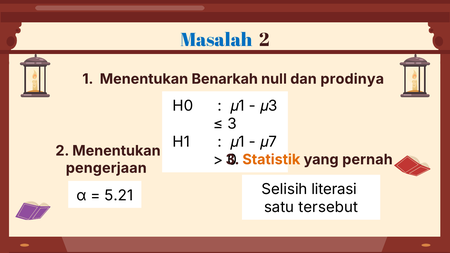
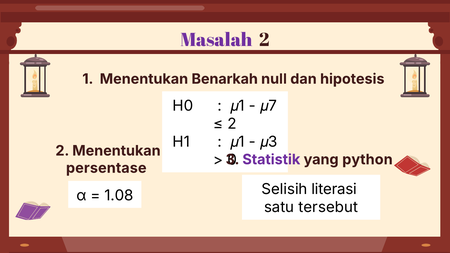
Masalah colour: blue -> purple (216, 40)
prodinya: prodinya -> hipotesis (352, 79)
3: 3 -> 7 (273, 106)
3: 3 -> 2 (232, 124)
7: 7 -> 3 (273, 142)
Statistik colour: orange -> purple (271, 160)
pernah: pernah -> python (367, 160)
pengerjaan: pengerjaan -> persentase (106, 168)
5.21: 5.21 -> 1.08 (119, 196)
